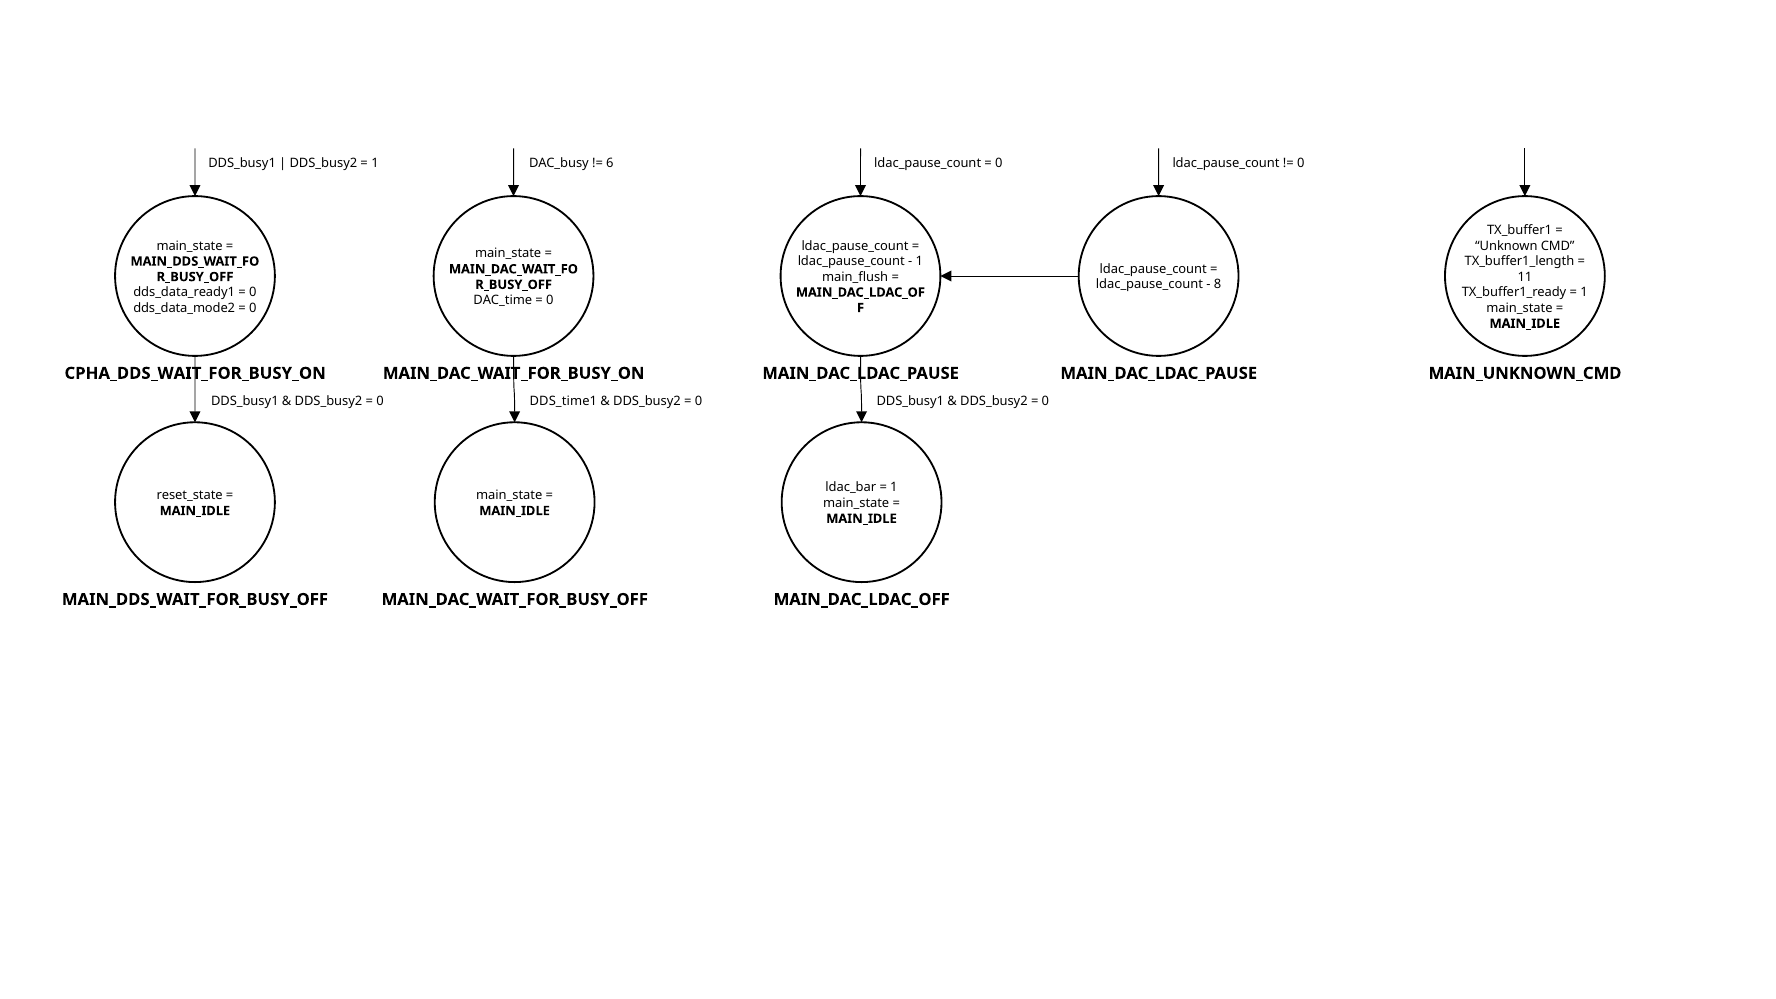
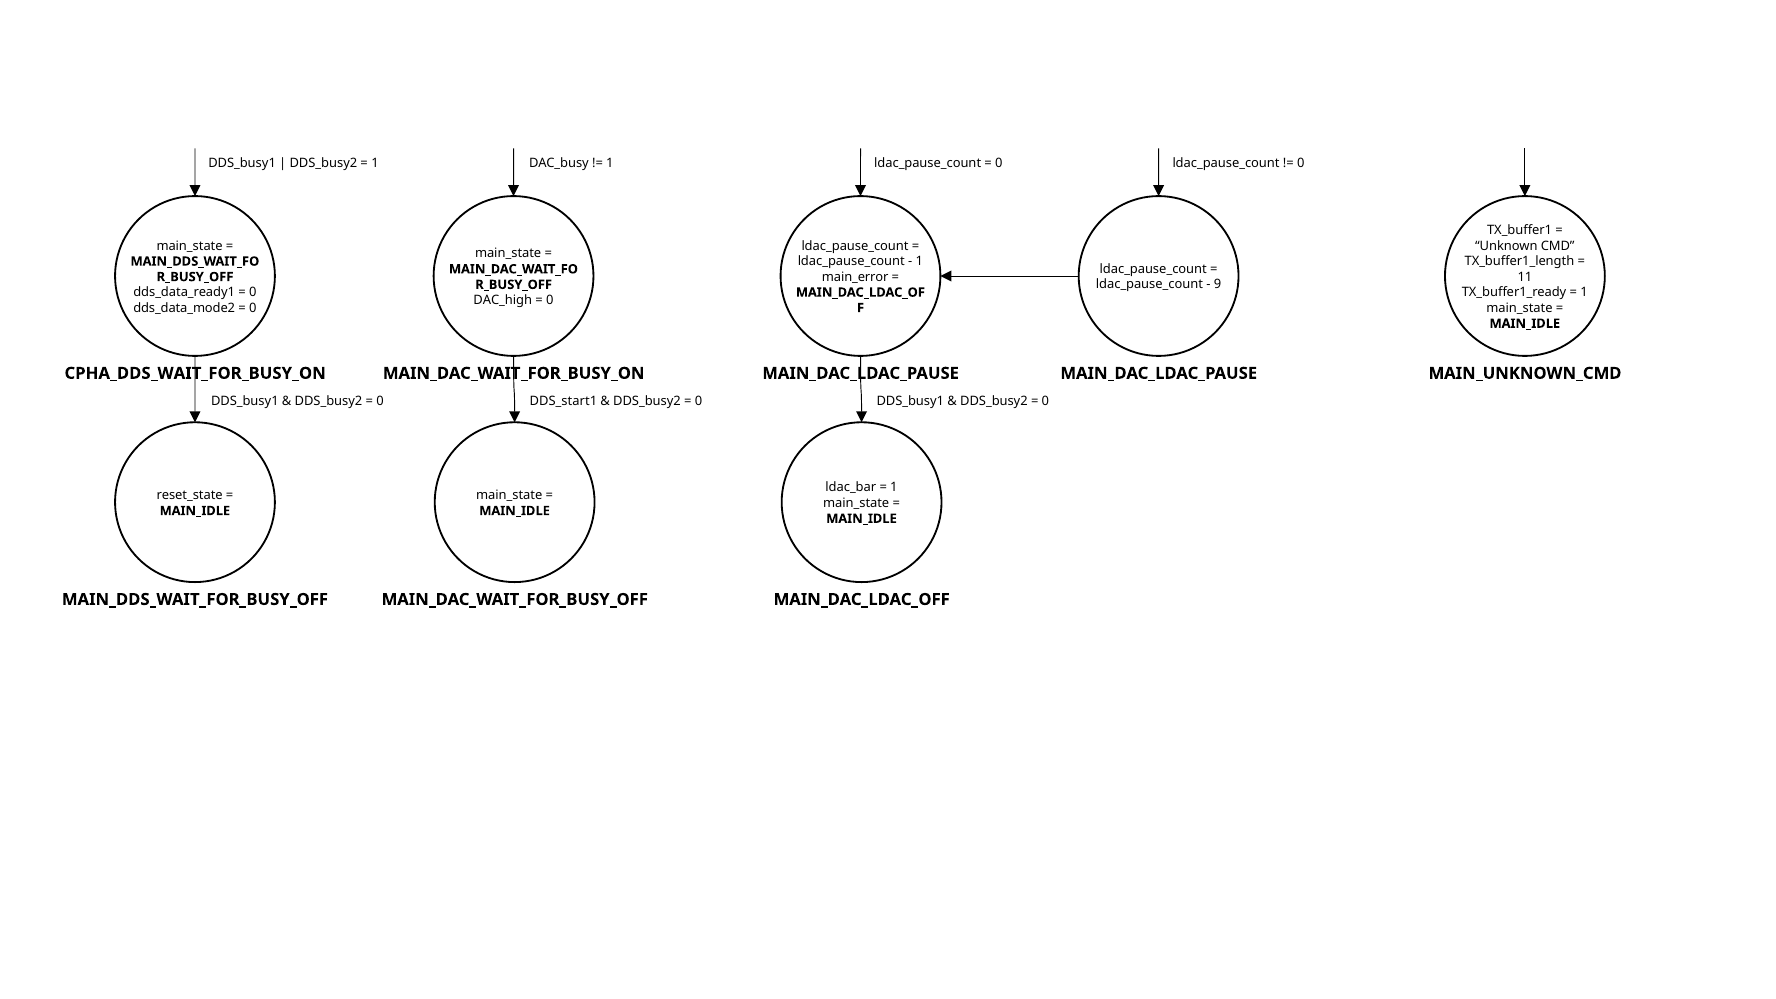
6: 6 -> 1 (610, 164)
main_flush: main_flush -> main_error (855, 277)
8: 8 -> 9 (1217, 285)
DAC_time: DAC_time -> DAC_high (503, 300)
DDS_time1: DDS_time1 -> DDS_start1 (563, 401)
